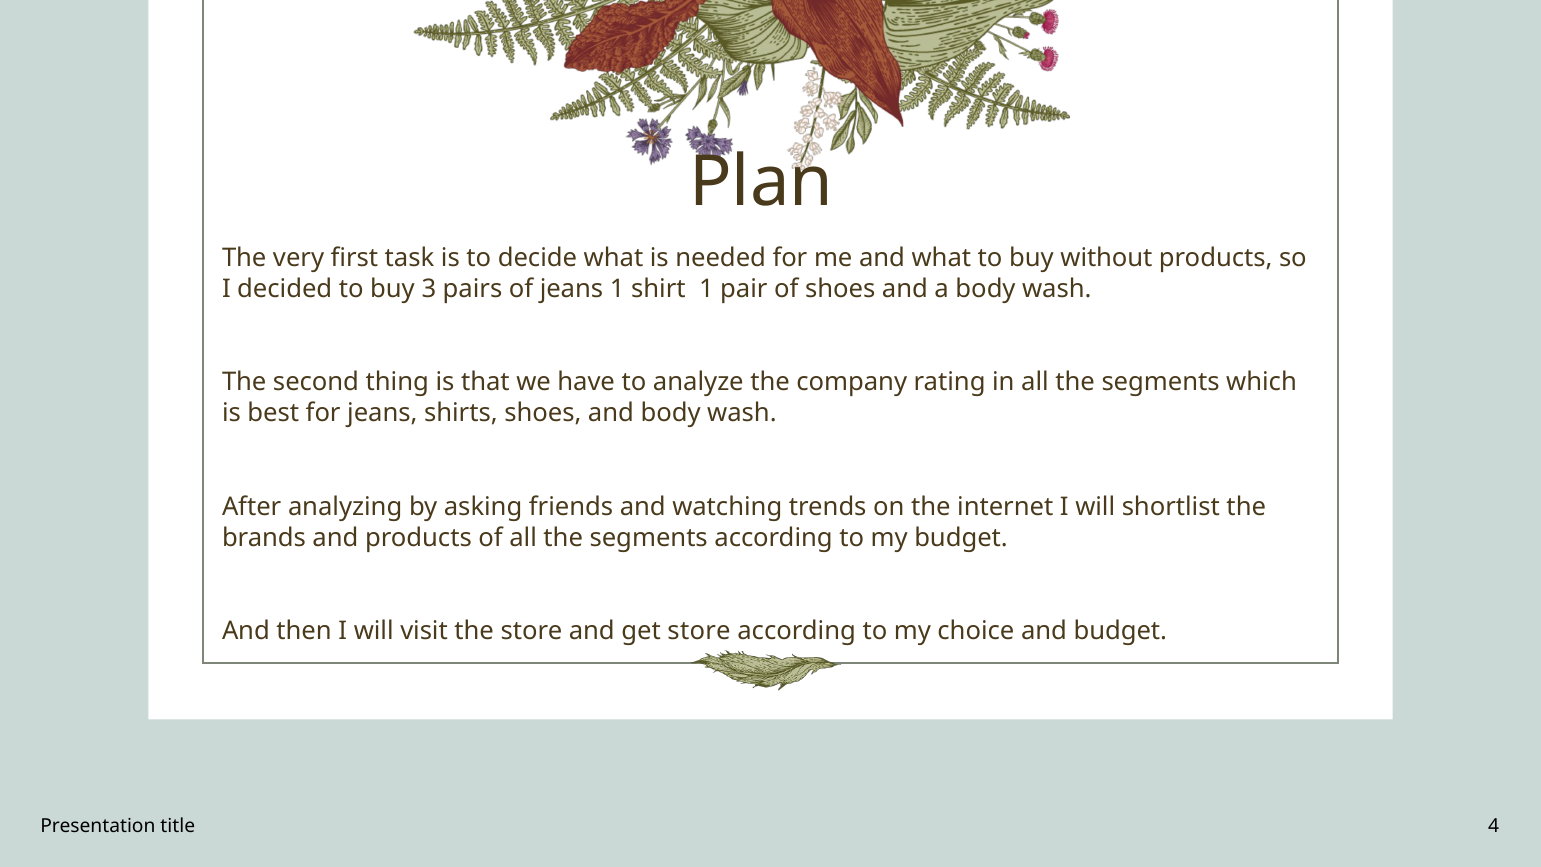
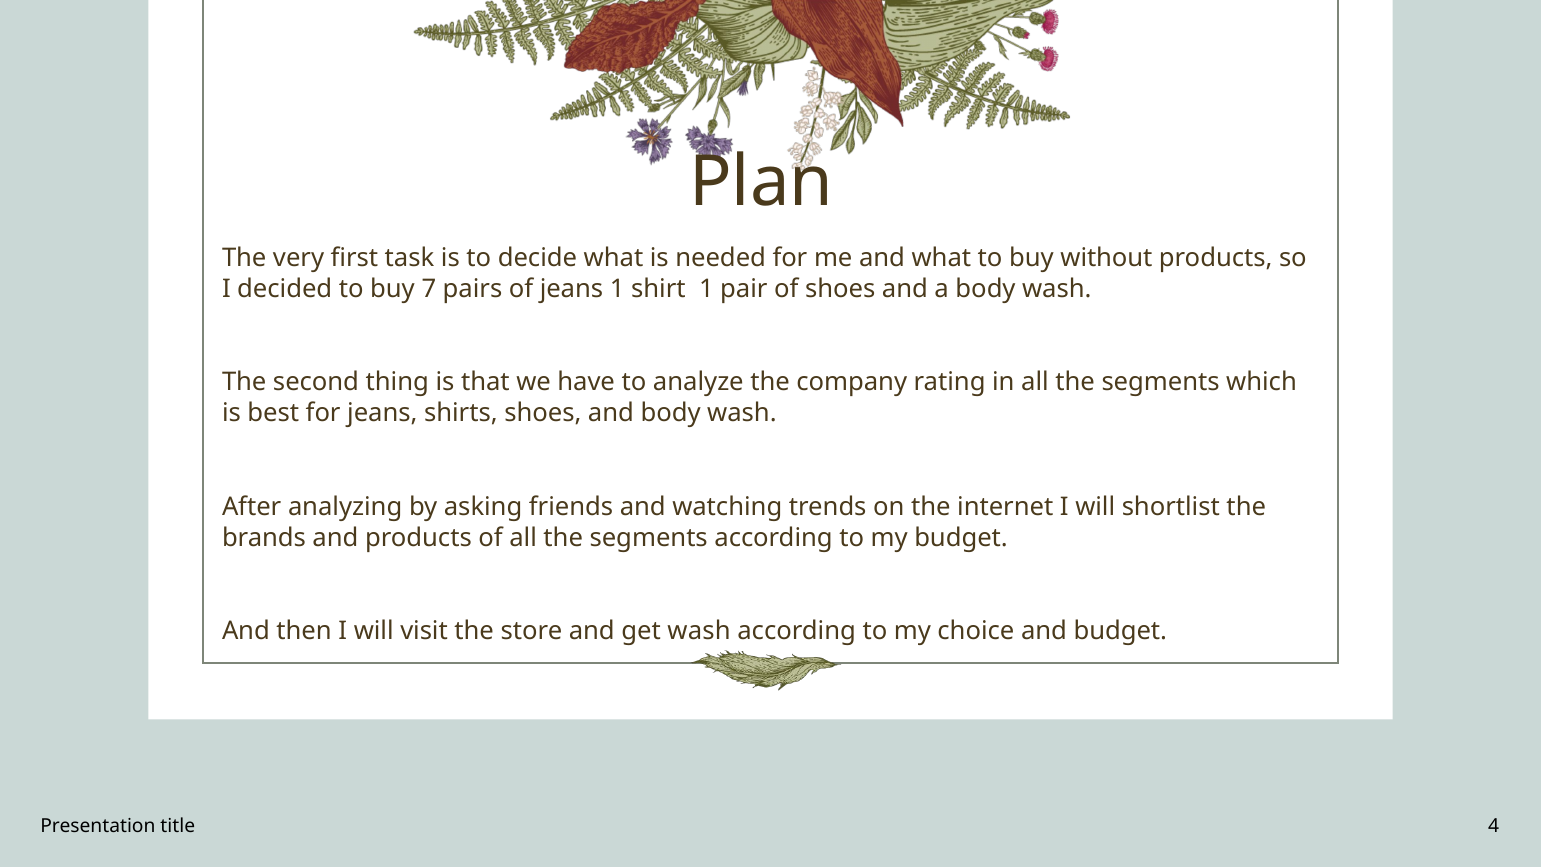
3: 3 -> 7 (429, 289)
get store: store -> wash (699, 631)
